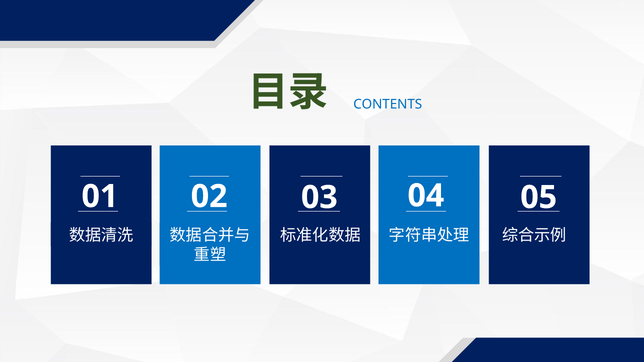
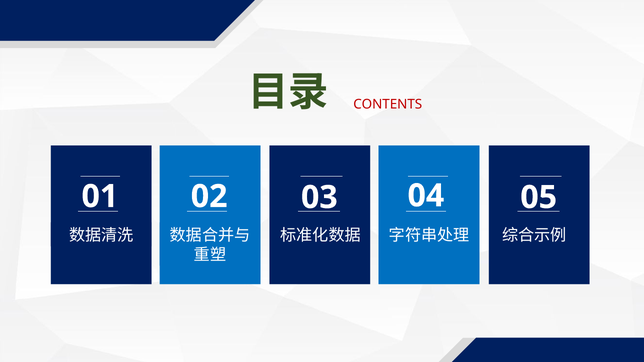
CONTENTS colour: blue -> red (388, 104)
